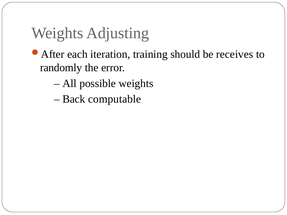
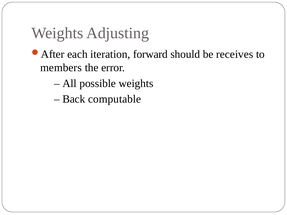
training: training -> forward (150, 54)
randomly: randomly -> members (61, 68)
